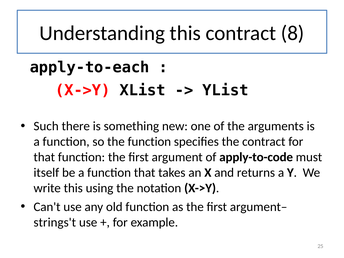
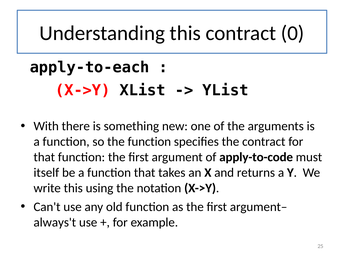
8: 8 -> 0 (293, 33)
Such: Such -> With (46, 126)
strings't: strings't -> always't (55, 222)
